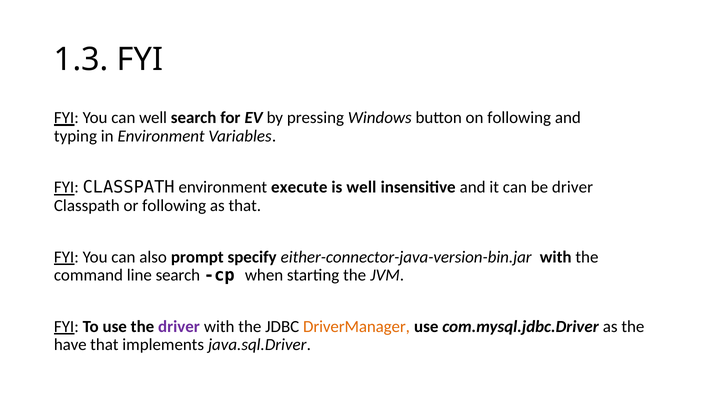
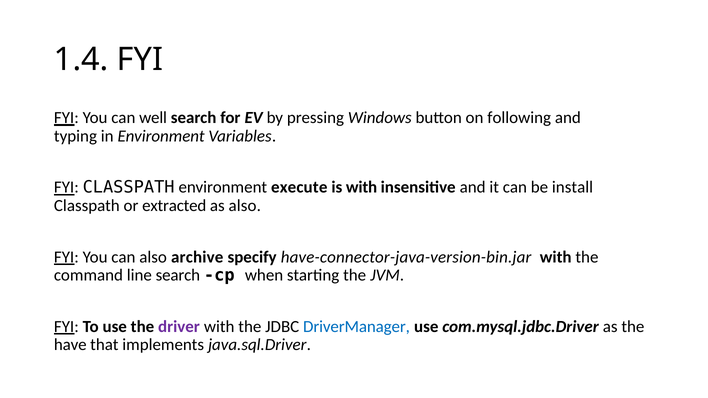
1.3: 1.3 -> 1.4 (81, 59)
is well: well -> with (362, 187)
be driver: driver -> install (573, 187)
or following: following -> extracted (174, 206)
as that: that -> also (245, 206)
prompt: prompt -> archive (197, 257)
either-connector-java-version-bin.jar: either-connector-java-version-bin.jar -> have-connector-java-version-bin.jar (406, 257)
DriverManager colour: orange -> blue (356, 327)
